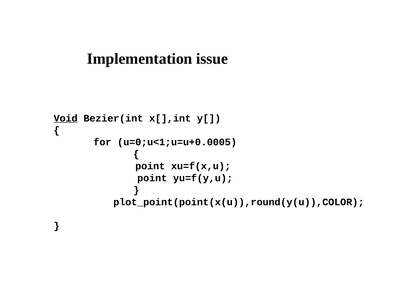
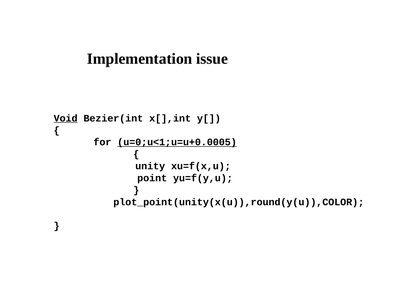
u=0;u<1;u=u+0.0005 underline: none -> present (177, 142)
point: point -> unity (150, 166)
plot_point(point(x(u)),round(y(u)),COLOR: plot_point(point(x(u)),round(y(u)),COLOR -> plot_point(unity(x(u)),round(y(u)),COLOR (239, 202)
